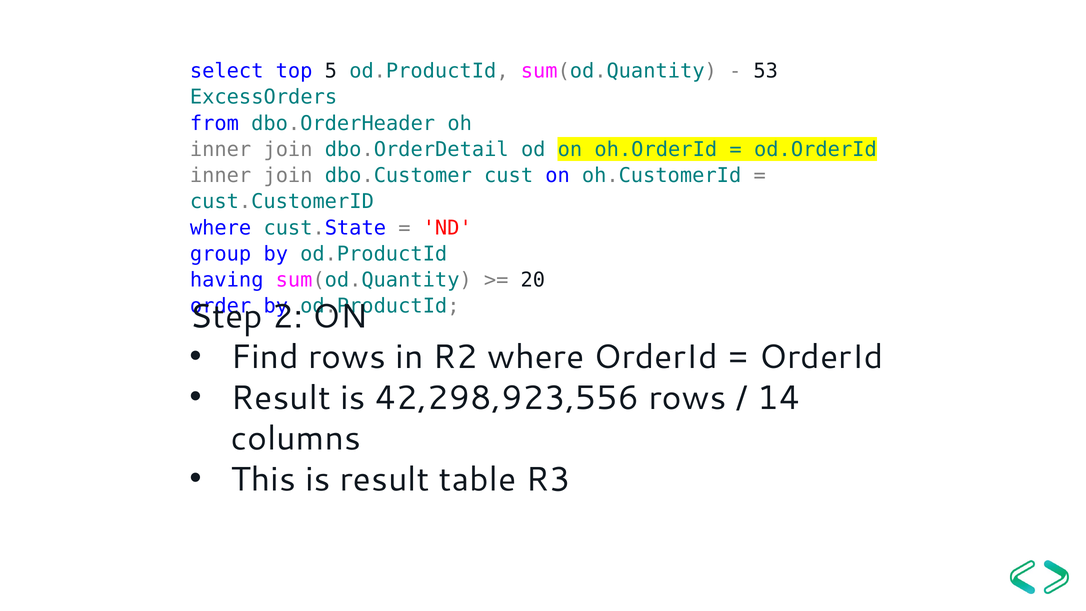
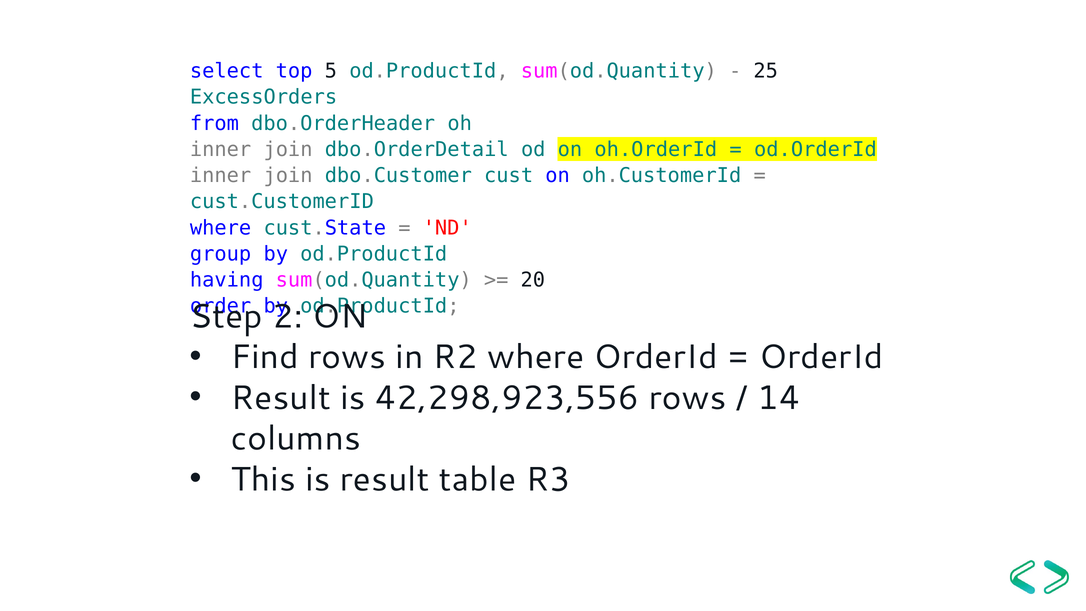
53: 53 -> 25 (766, 71)
